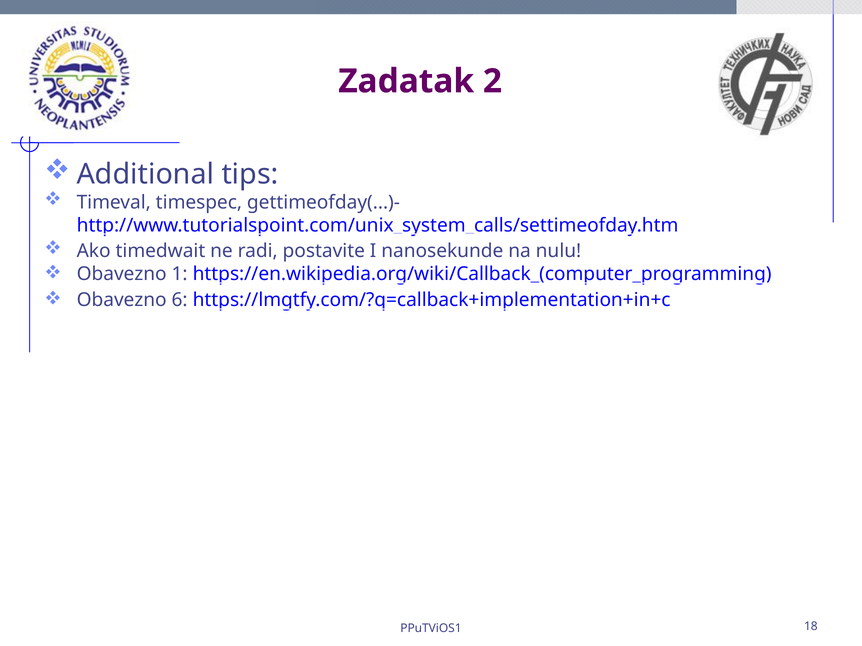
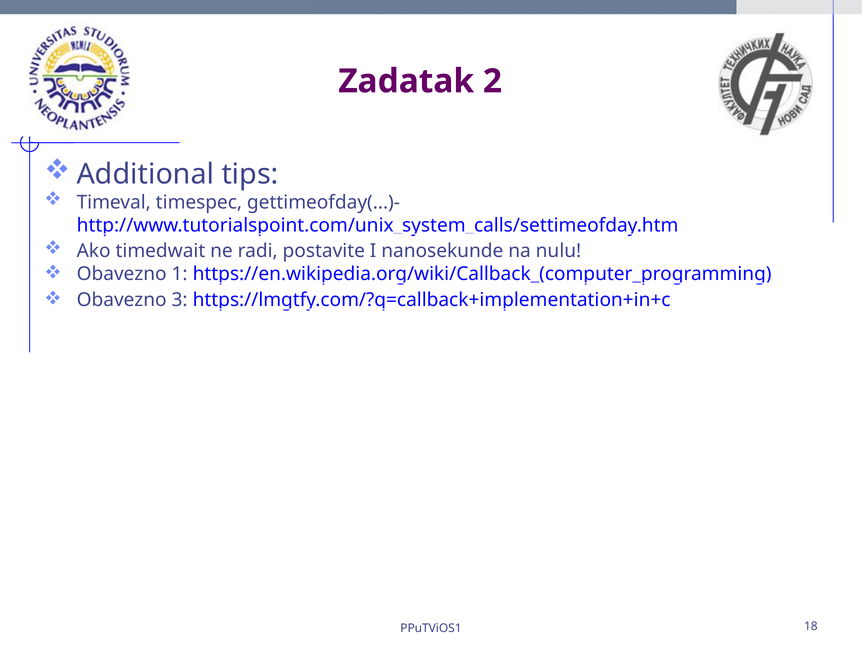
6: 6 -> 3 (180, 300)
